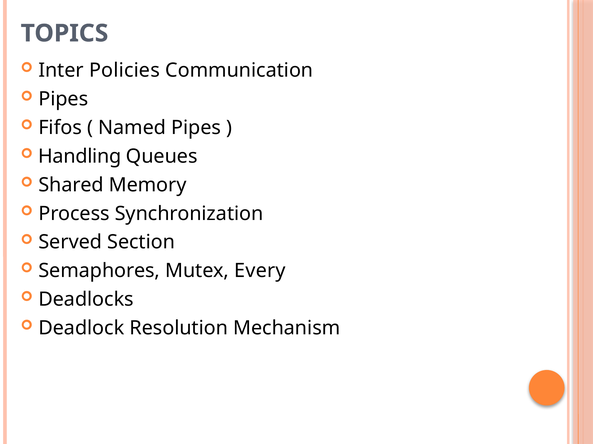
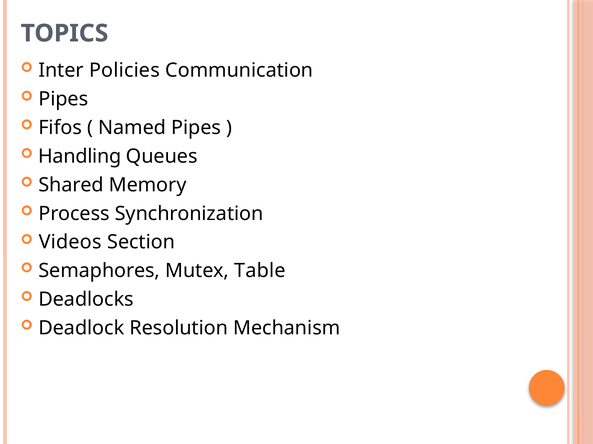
Served: Served -> Videos (70, 243)
Every: Every -> Table (260, 271)
